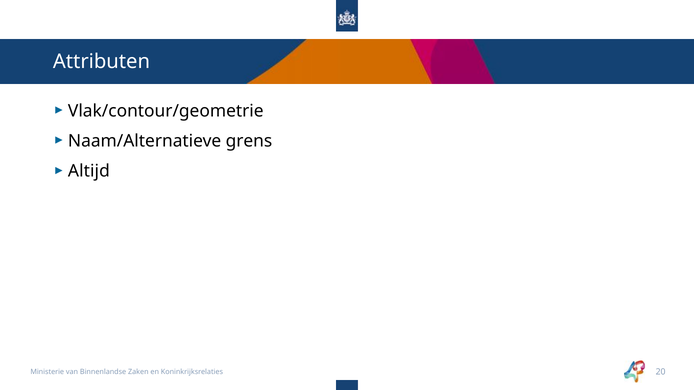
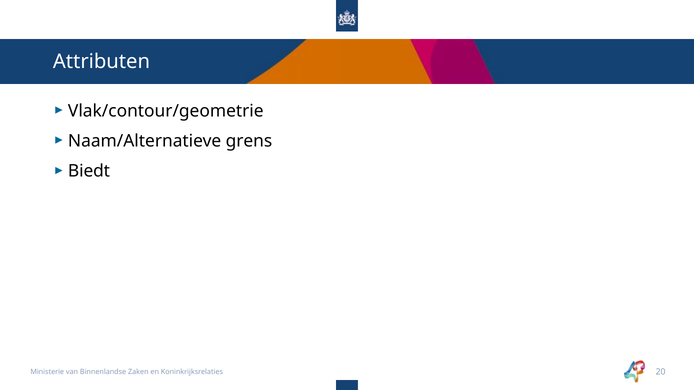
Altijd: Altijd -> Biedt (89, 171)
